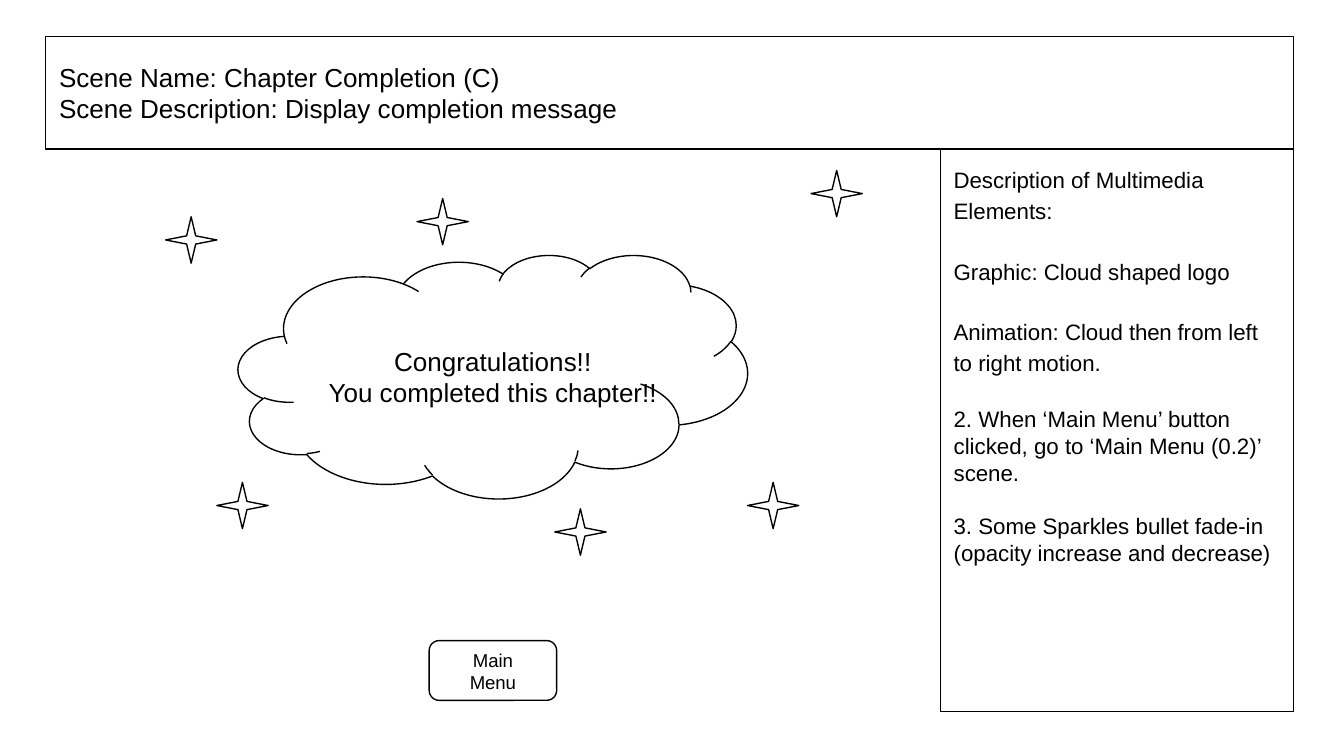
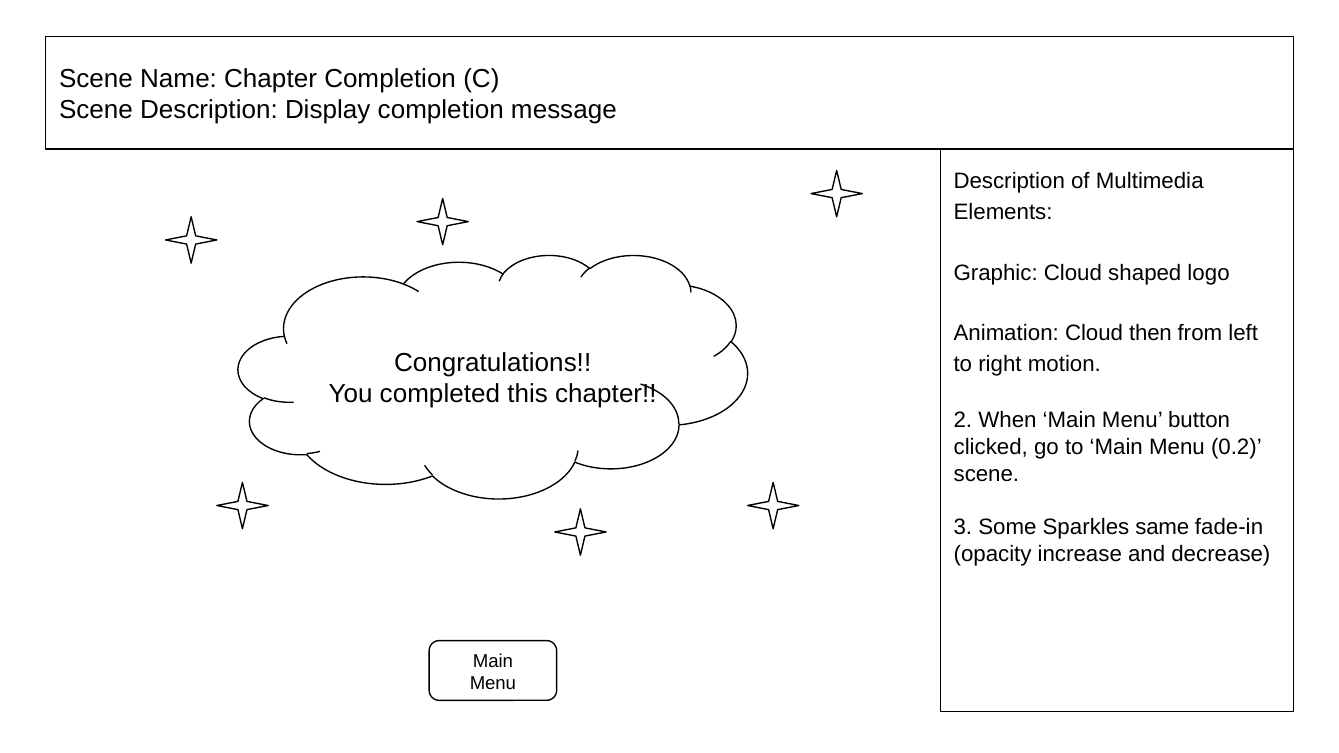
bullet: bullet -> same (1162, 528)
